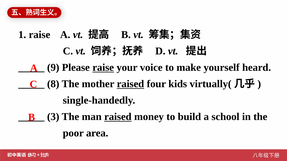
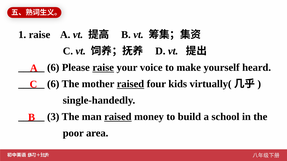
9: 9 -> 6 (53, 68)
8: 8 -> 6 (53, 84)
